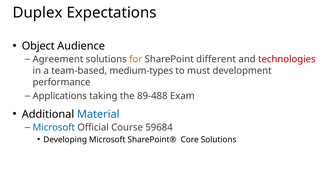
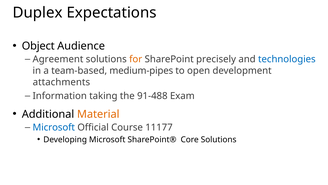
different: different -> precisely (216, 59)
technologies colour: red -> blue (287, 59)
medium-types: medium-types -> medium-pipes (141, 71)
must: must -> open (199, 71)
performance: performance -> attachments (61, 82)
Applications: Applications -> Information (60, 96)
89-488: 89-488 -> 91-488 (152, 96)
Material colour: blue -> orange (98, 114)
59684: 59684 -> 11177 (159, 127)
